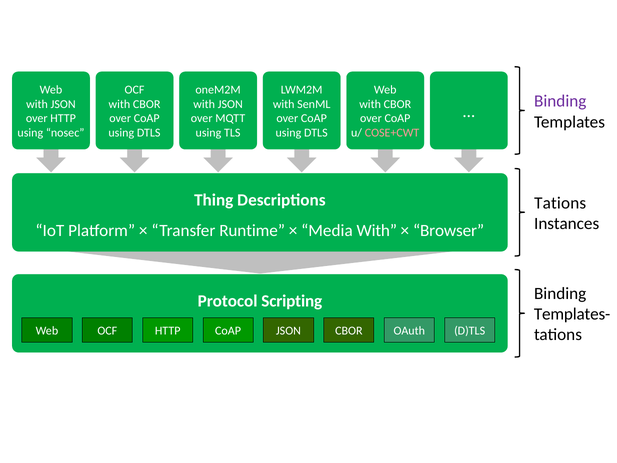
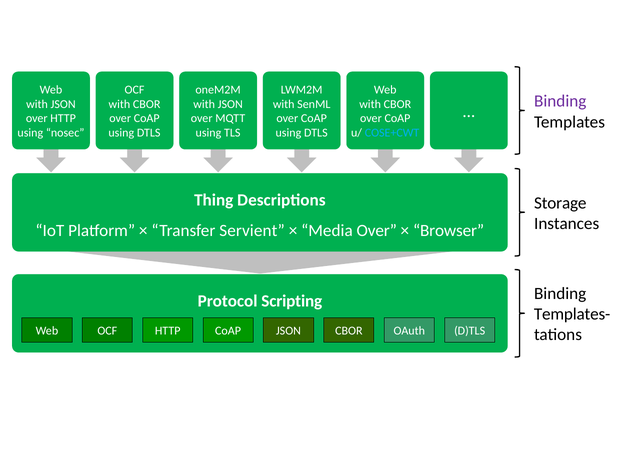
COSE+CWT colour: pink -> light blue (392, 133)
Tations: Tations -> Storage (560, 203)
Runtime: Runtime -> Servient (252, 231)
Media With: With -> Over (377, 231)
